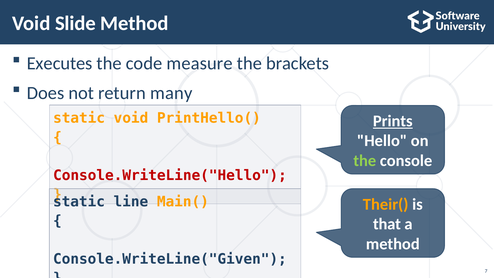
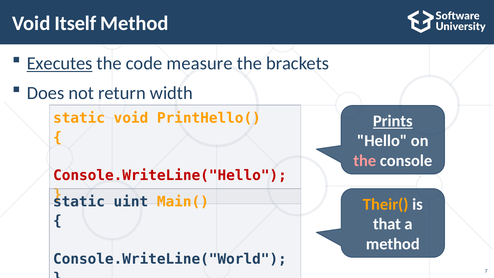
Slide: Slide -> Itself (75, 23)
Executes underline: none -> present (60, 63)
many: many -> width (171, 93)
the colour: light green -> pink (365, 161)
line: line -> uint (131, 202)
Console.WriteLine("Given: Console.WriteLine("Given -> Console.WriteLine("World (170, 259)
